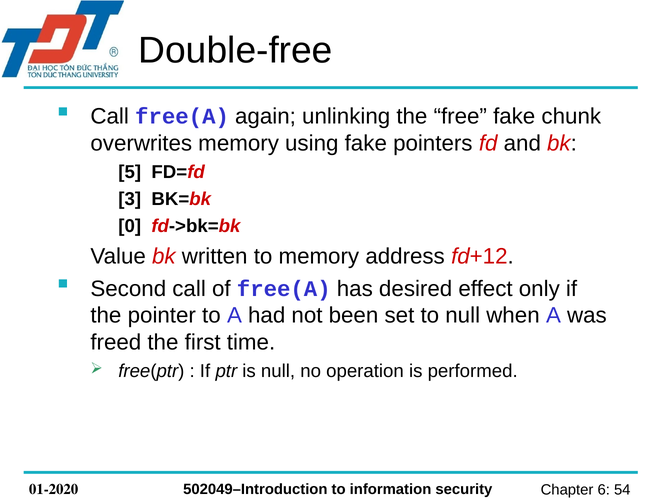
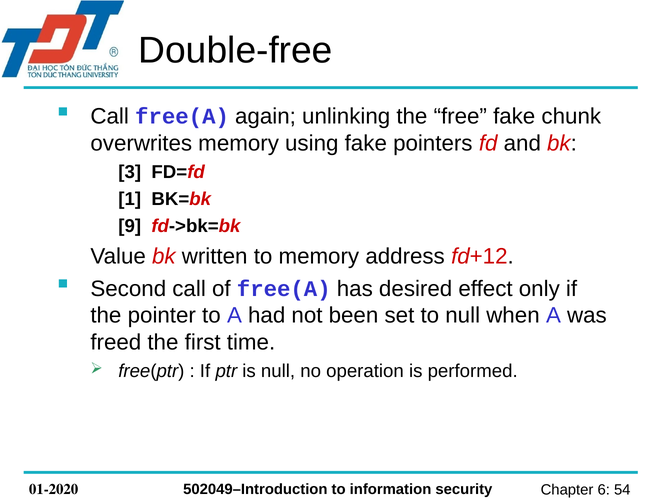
5: 5 -> 3 (130, 172)
3: 3 -> 1 (130, 199)
0: 0 -> 9 (130, 226)
